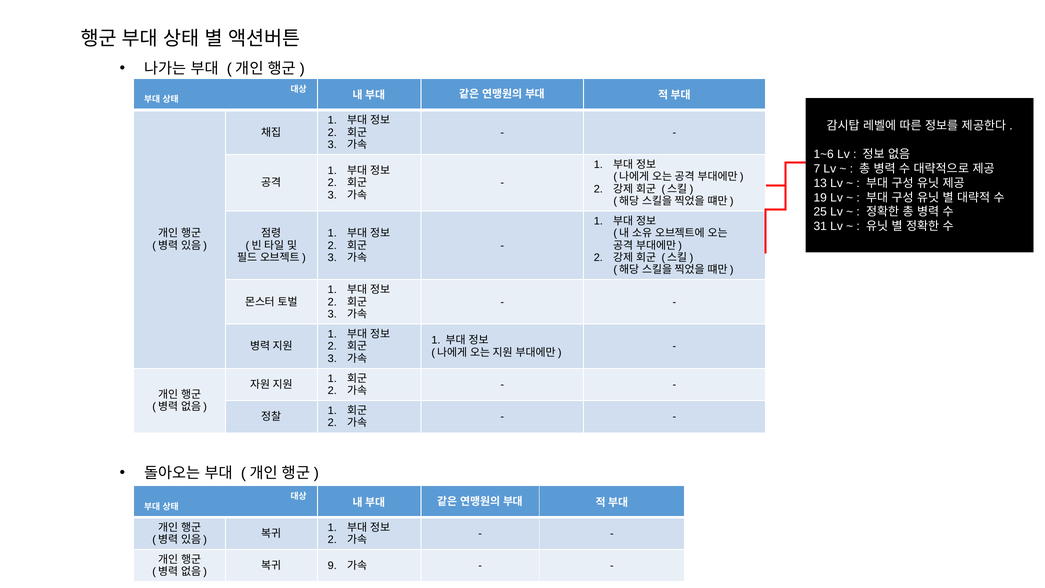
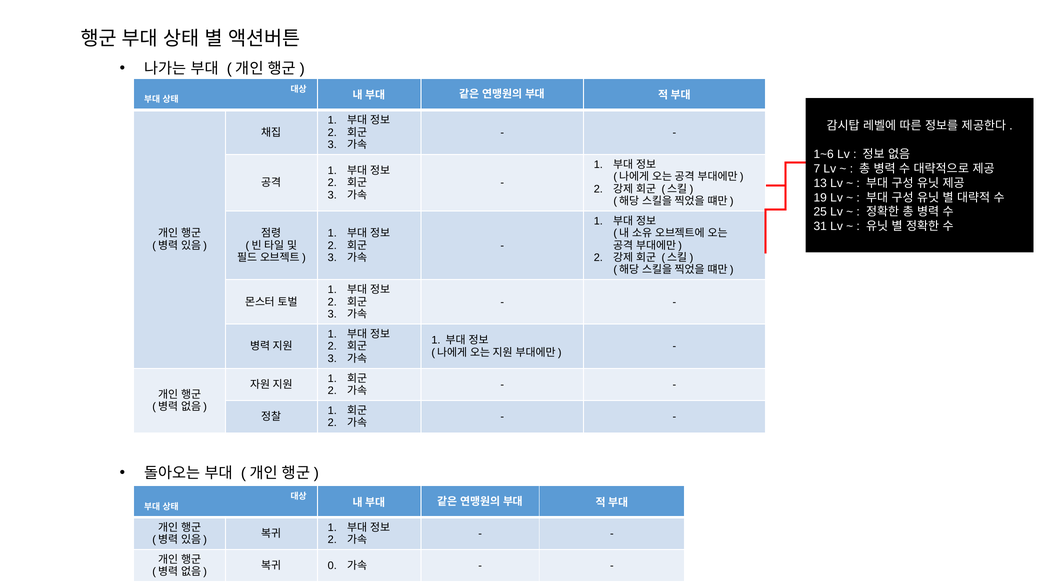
9: 9 -> 0 (332, 566)
